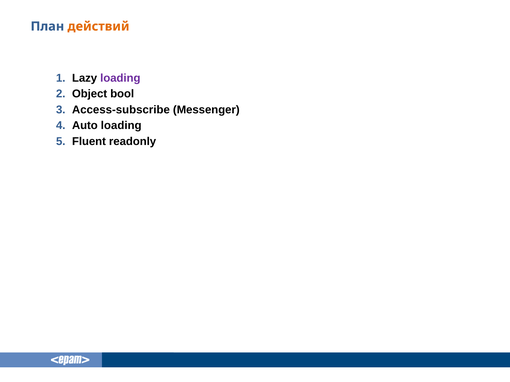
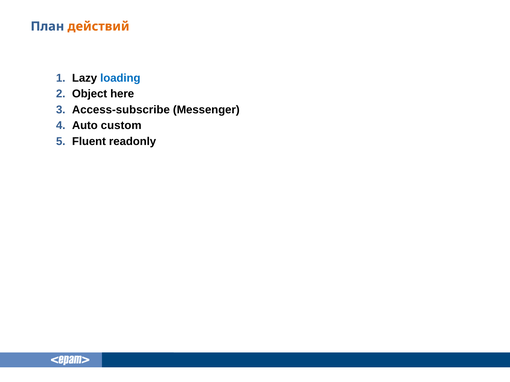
loading colour: purple -> blue (120, 78)
bool: bool -> here (122, 94)
Auto loading: loading -> custom (121, 126)
